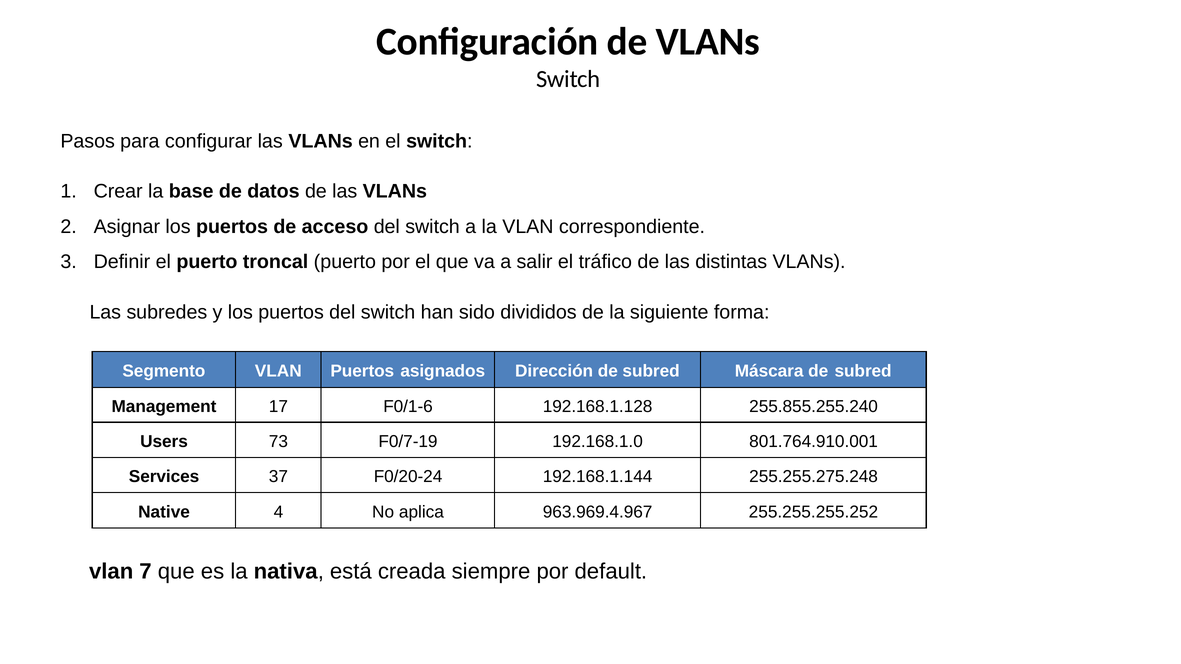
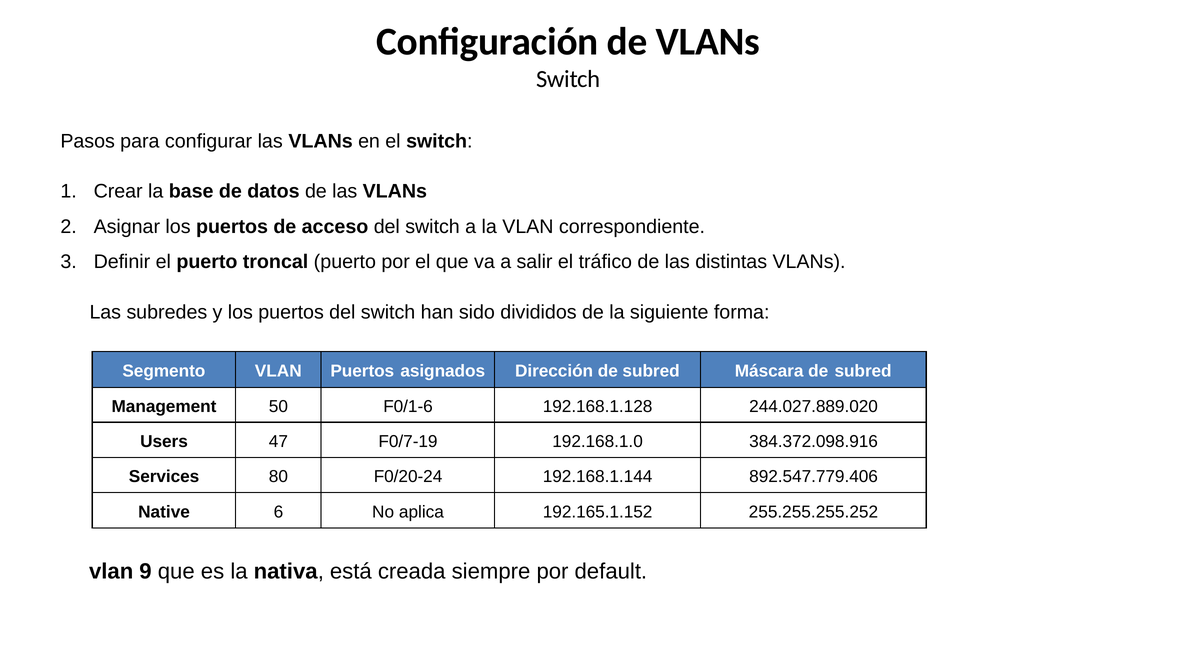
17: 17 -> 50 (278, 407)
255.855.255.240: 255.855.255.240 -> 244.027.889.020 (814, 407)
73: 73 -> 47 (278, 442)
801.764.910.001: 801.764.910.001 -> 384.372.098.916 (814, 442)
37: 37 -> 80 (278, 477)
255.255.275.248: 255.255.275.248 -> 892.547.779.406 (814, 477)
4: 4 -> 6 (278, 512)
963.969.4.967: 963.969.4.967 -> 192.165.1.152 (598, 512)
7: 7 -> 9 (146, 572)
